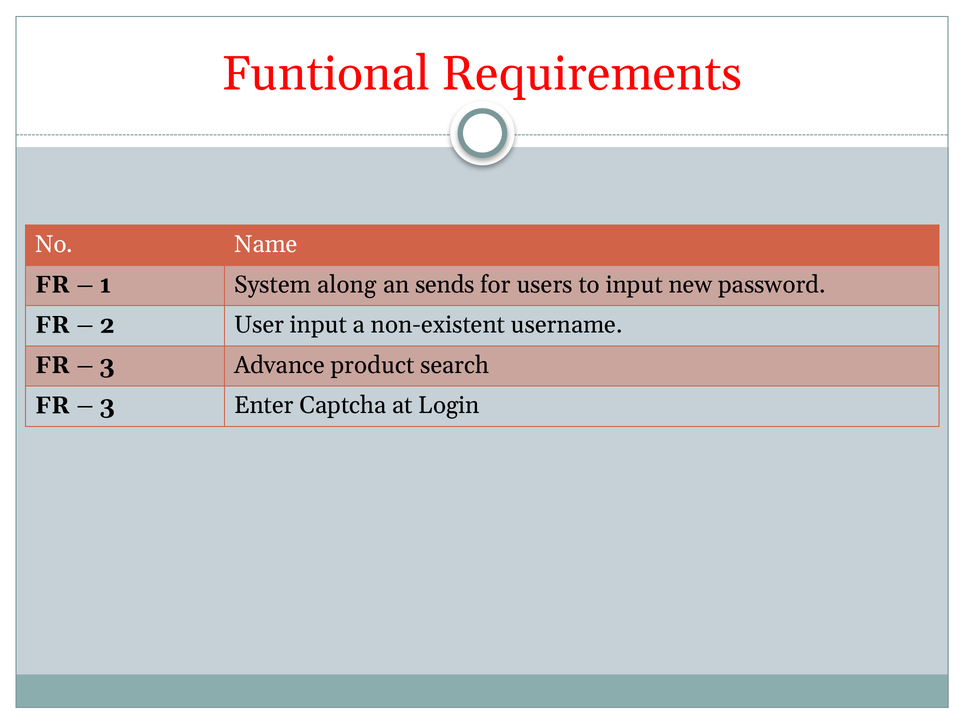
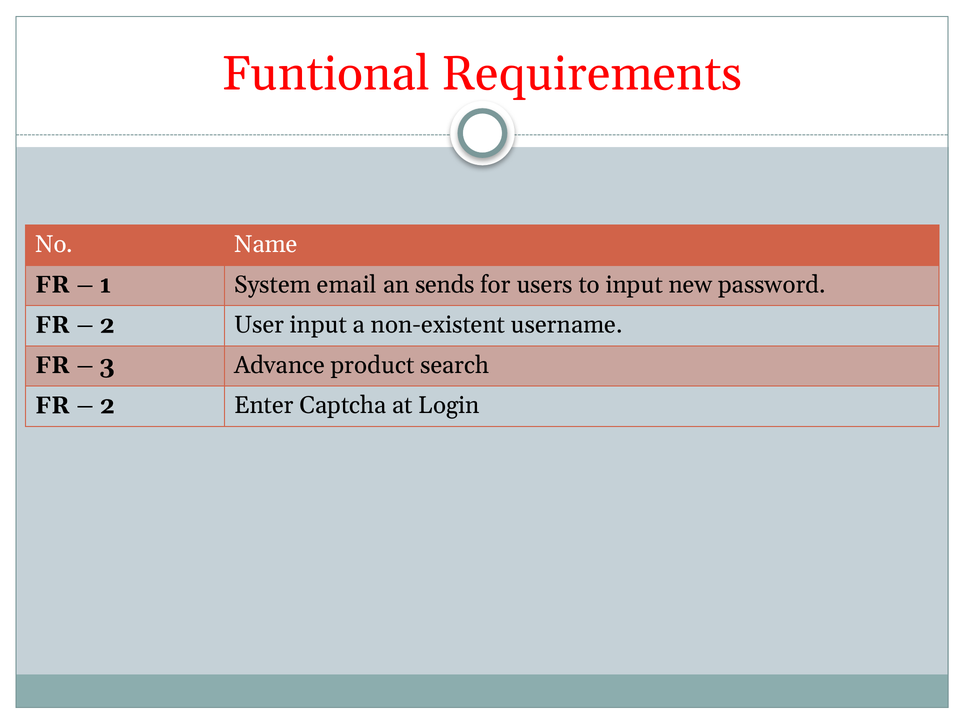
along: along -> email (347, 285)
3: 3 -> 2 (107, 405)
